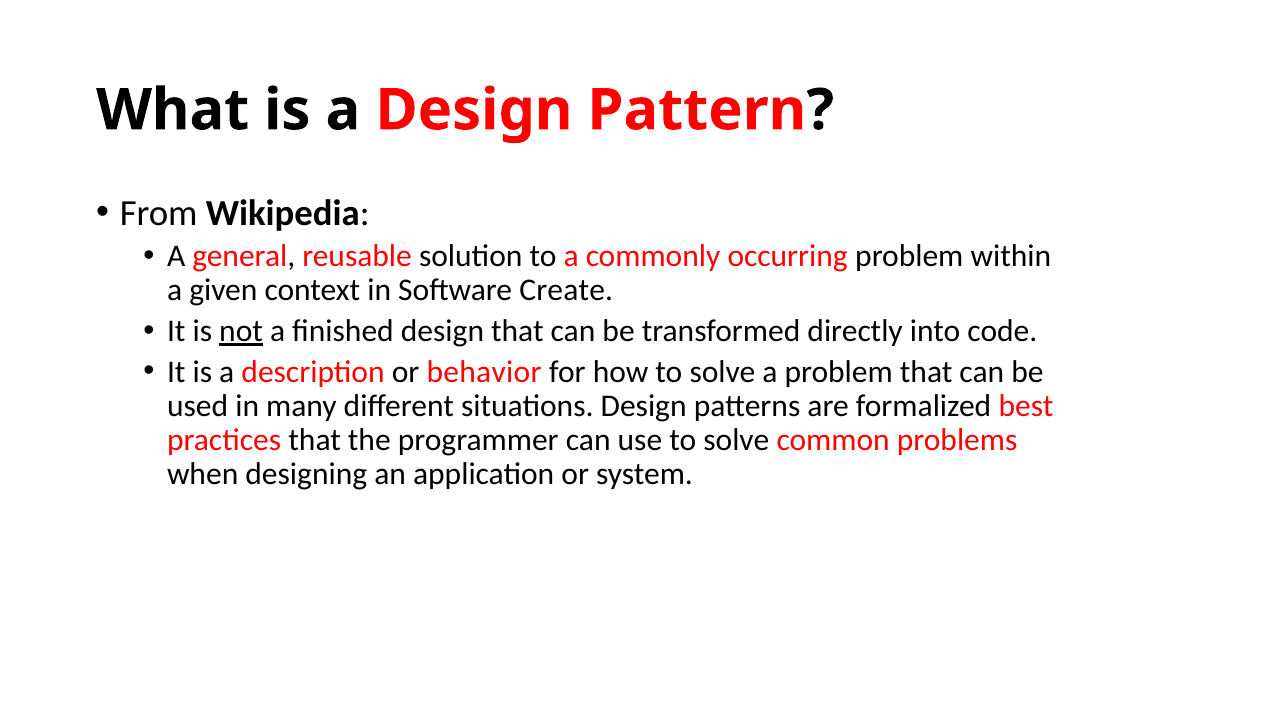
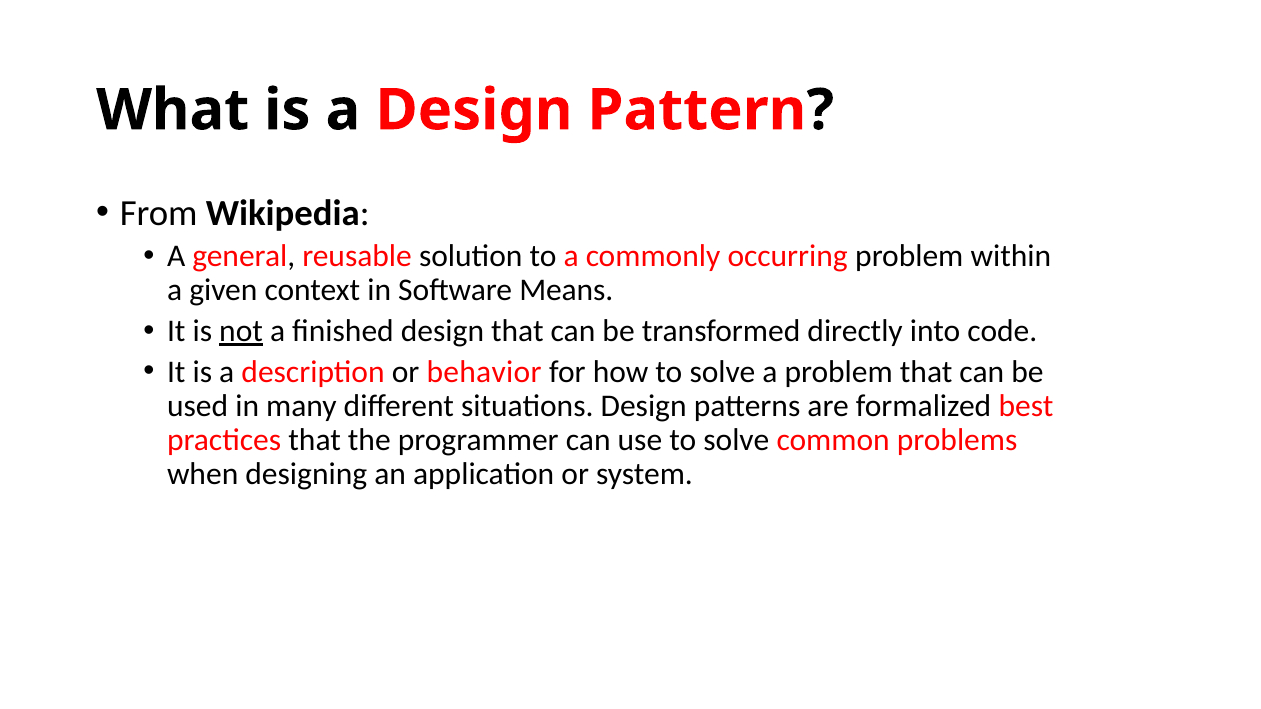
Create: Create -> Means (566, 291)
